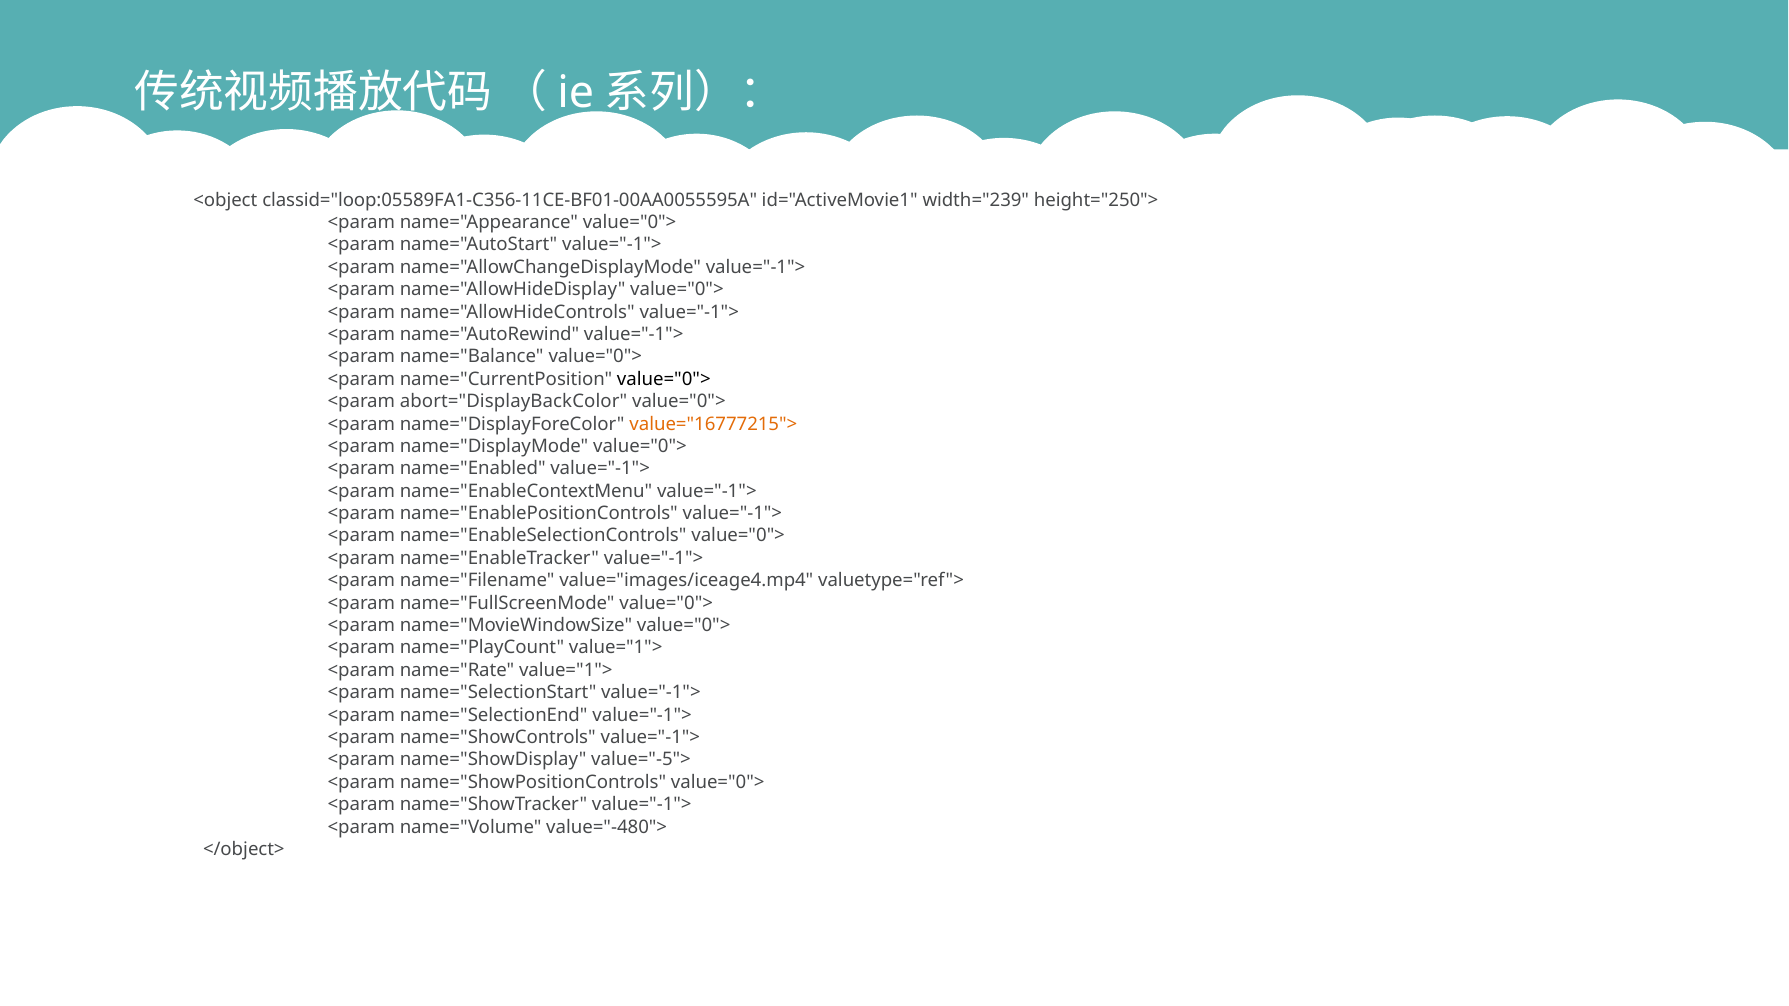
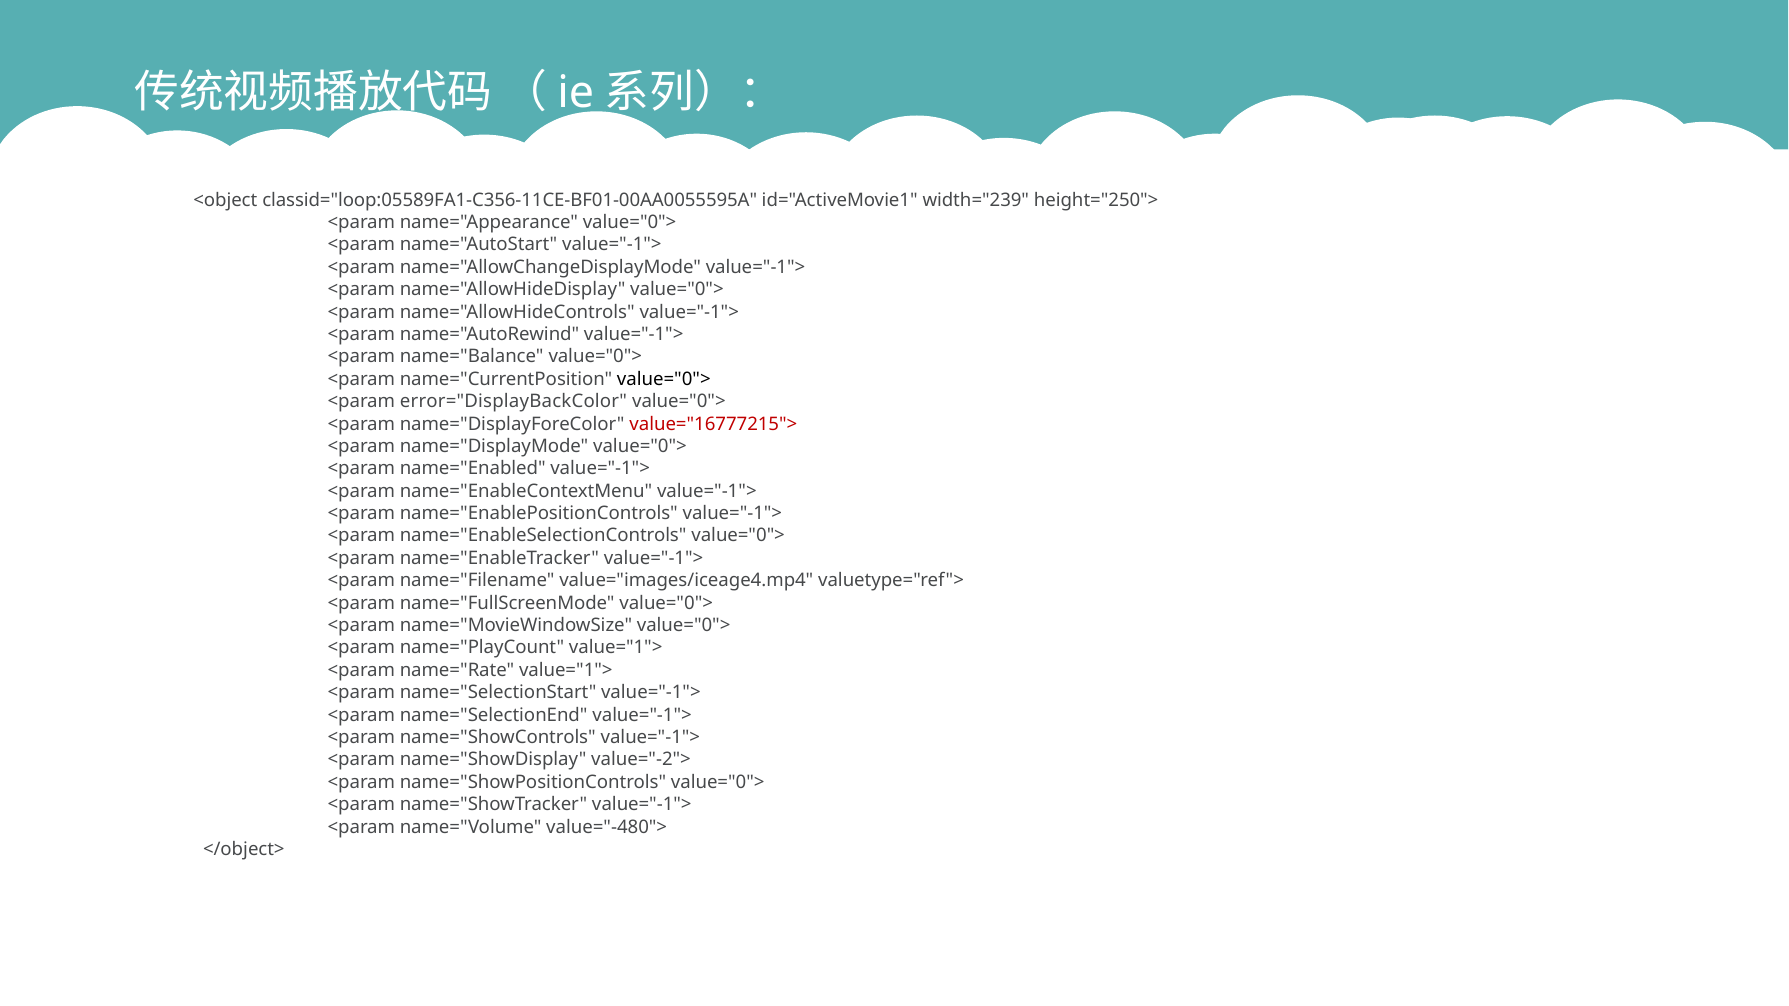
abort="DisplayBackColor: abort="DisplayBackColor -> error="DisplayBackColor (513, 402)
value="16777215"> colour: orange -> red (713, 424)
value="-5">: value="-5"> -> value="-2"> (641, 760)
